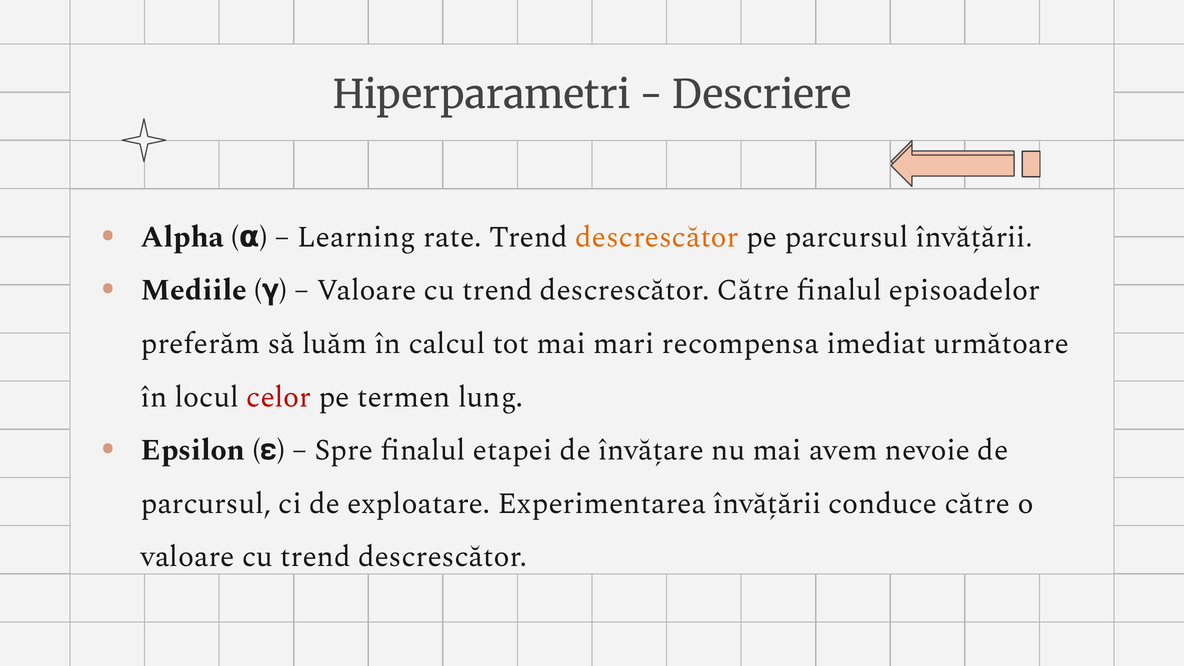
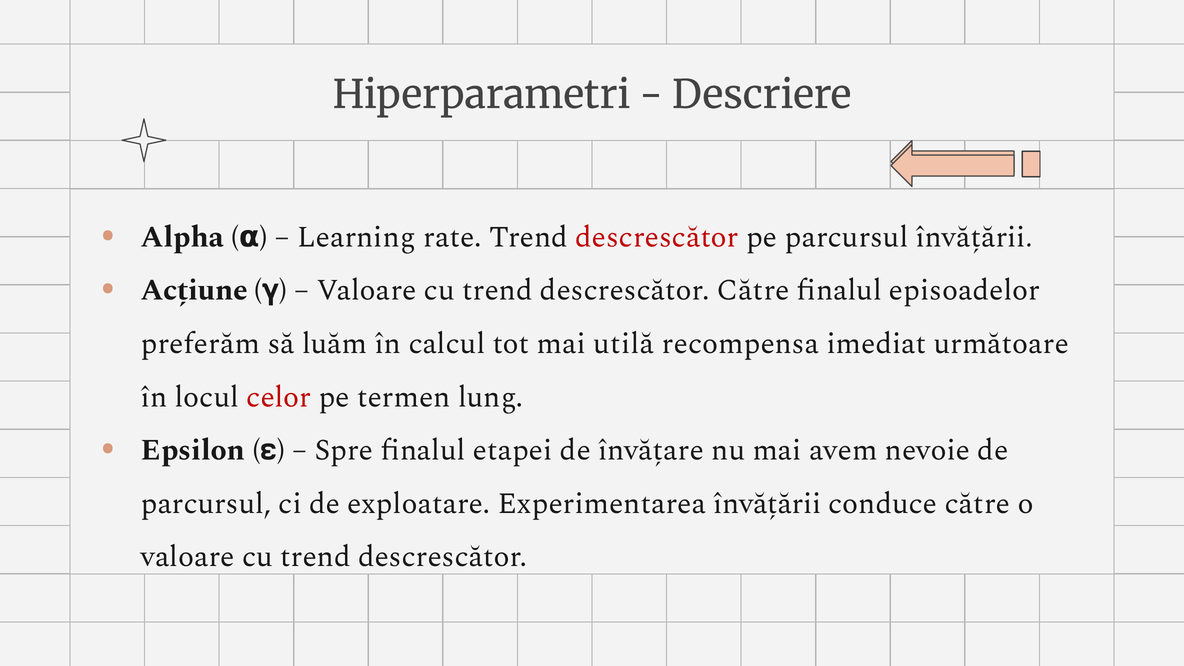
descrescător colour: orange -> red (657, 237)
Mediile: Mediile -> Acțiune (194, 290)
mari: mari -> utilă (624, 344)
